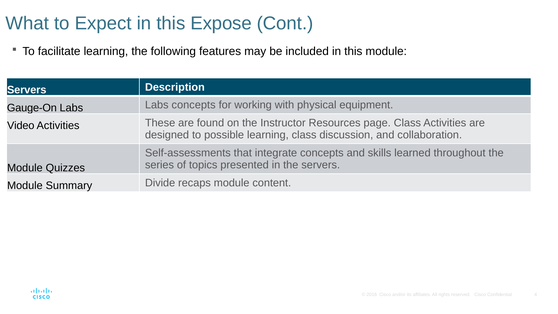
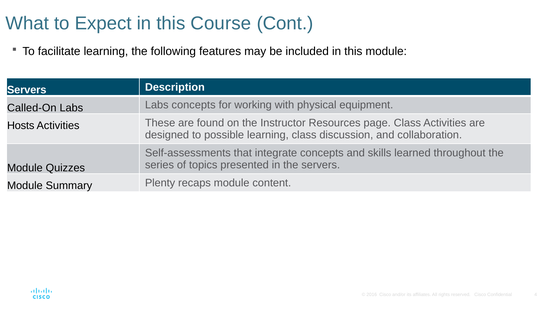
Expose: Expose -> Course (221, 23)
Gauge-On: Gauge-On -> Called-On (32, 108)
Video: Video -> Hosts (21, 126)
Divide: Divide -> Plenty (160, 183)
